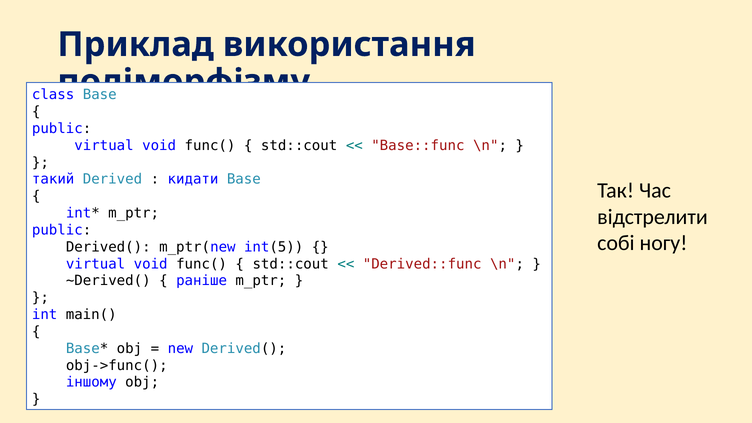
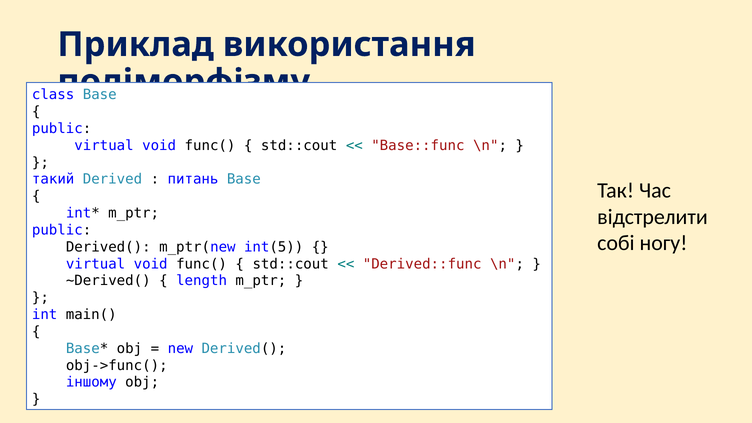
кидати: кидати -> питань (193, 179)
раніше: раніше -> length (202, 281)
